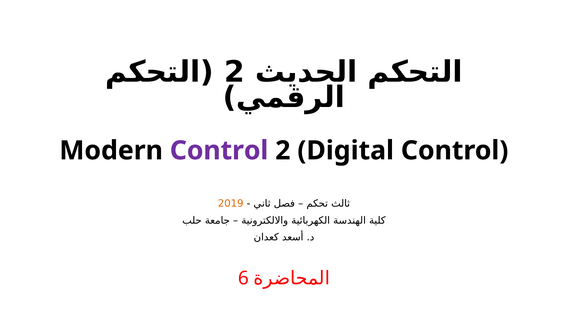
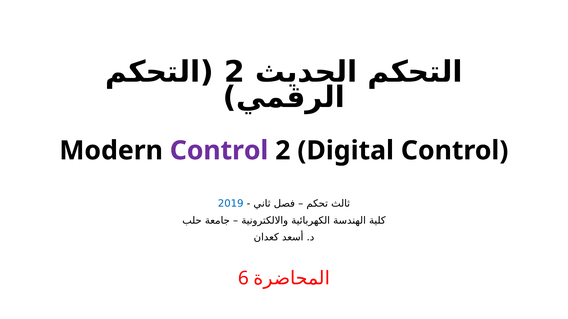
2019 colour: orange -> blue (231, 204)
